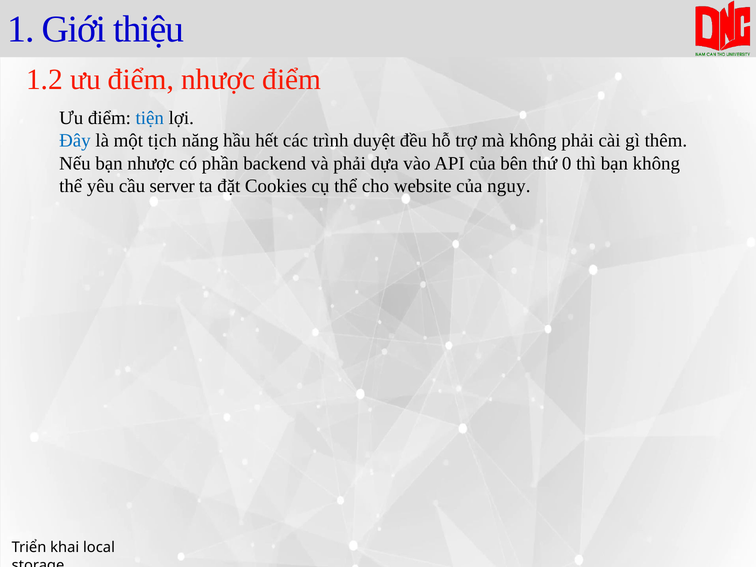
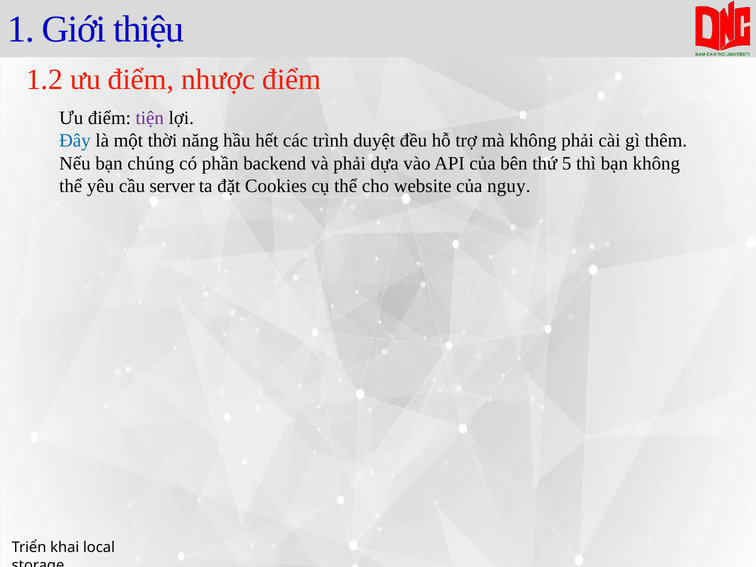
tiện colour: blue -> purple (150, 118)
tịch: tịch -> thời (163, 141)
bạn nhược: nhược -> chúng (151, 163)
0: 0 -> 5 (567, 163)
